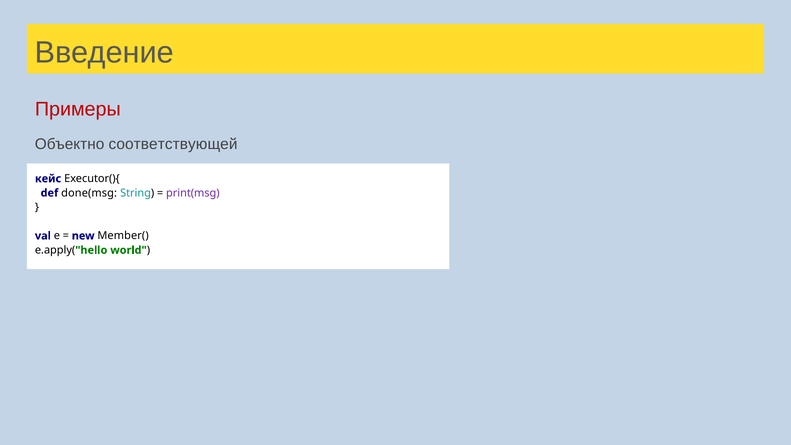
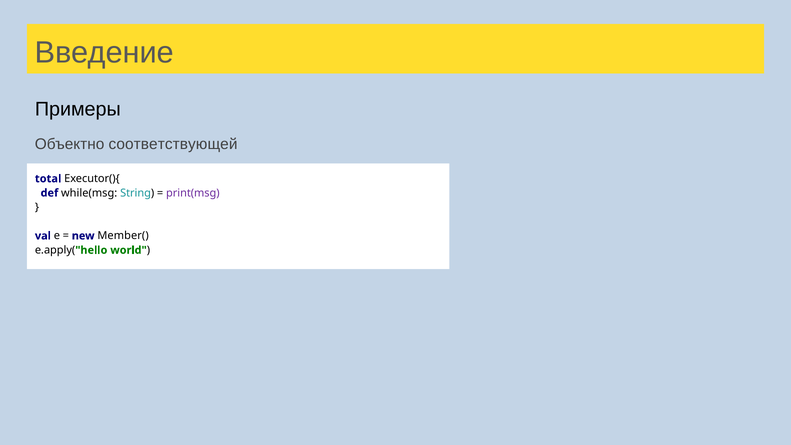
Примеры colour: red -> black (78, 109)
кейс: кейс -> total (48, 179)
done(msg: done(msg -> while(msg (89, 193)
